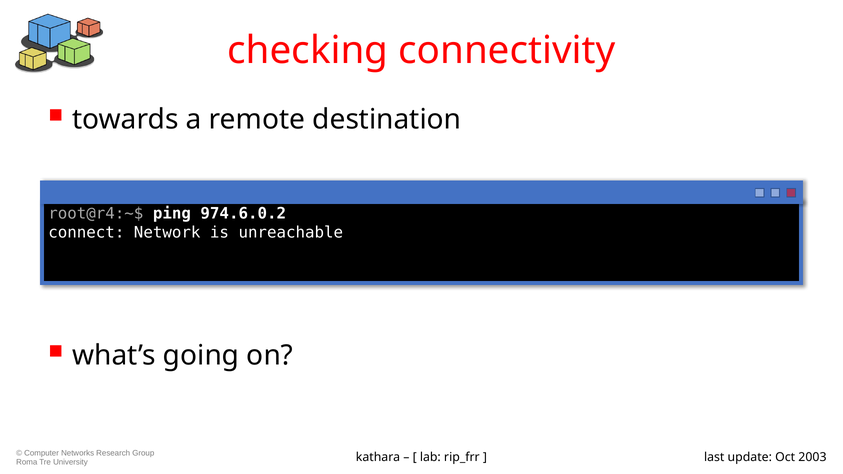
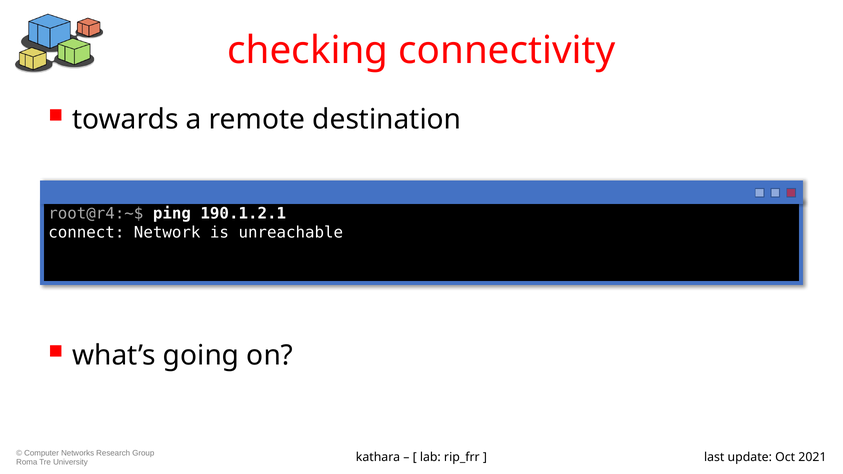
974.6.0.2: 974.6.0.2 -> 190.1.2.1 (243, 214)
2003: 2003 -> 2021 (812, 458)
